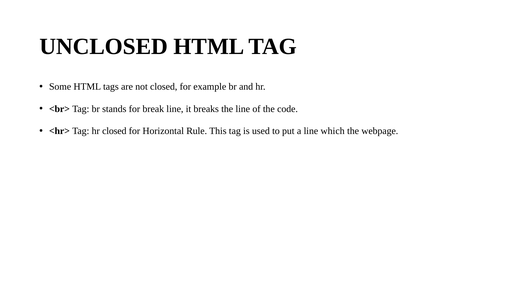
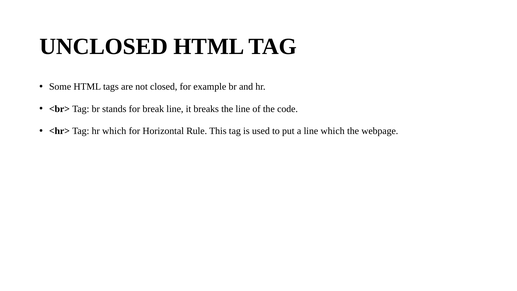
hr closed: closed -> which (114, 131)
